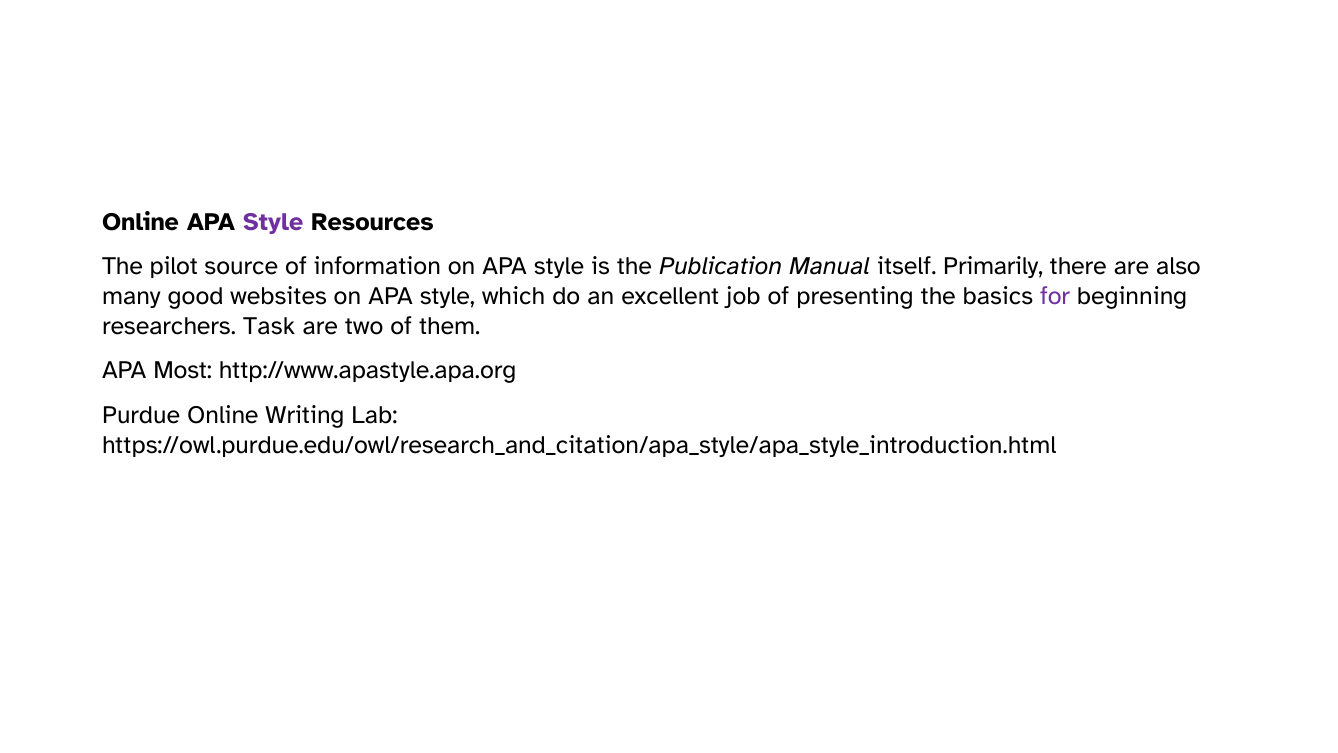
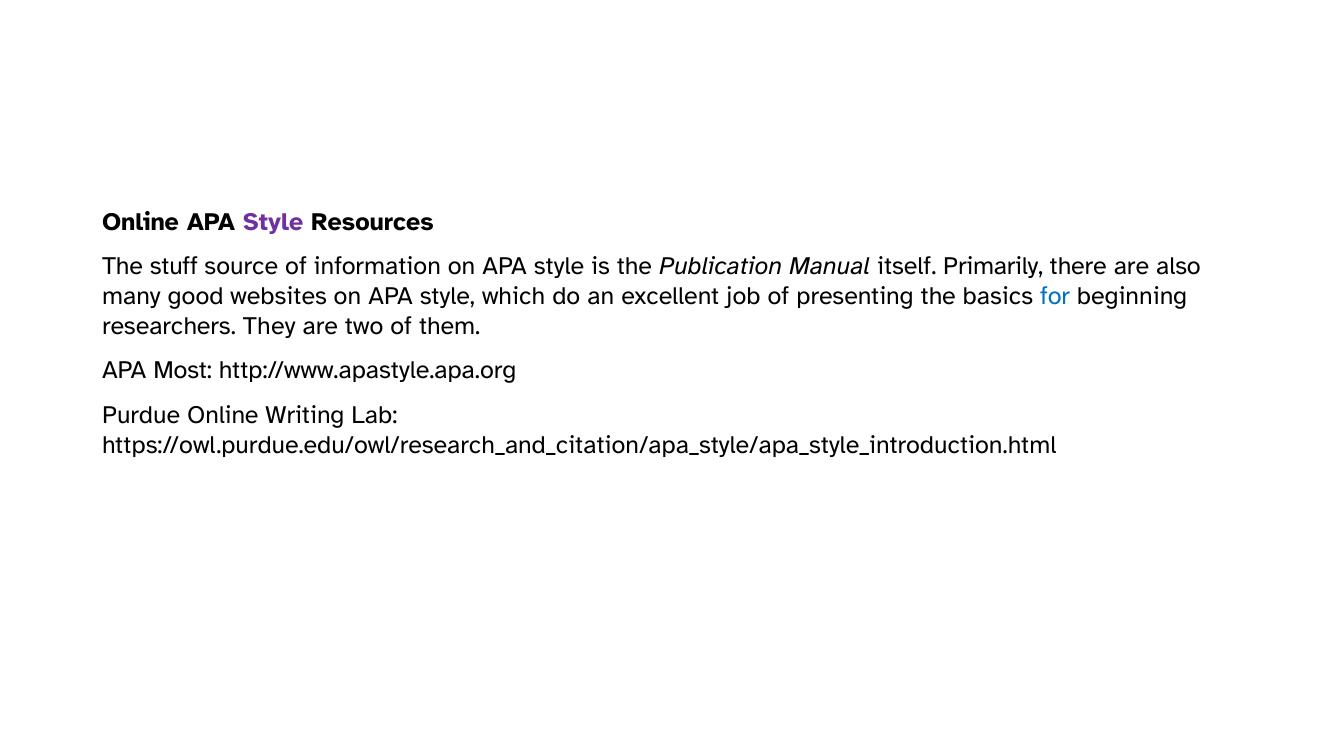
pilot: pilot -> stuff (174, 266)
for colour: purple -> blue (1055, 296)
Task: Task -> They (269, 326)
